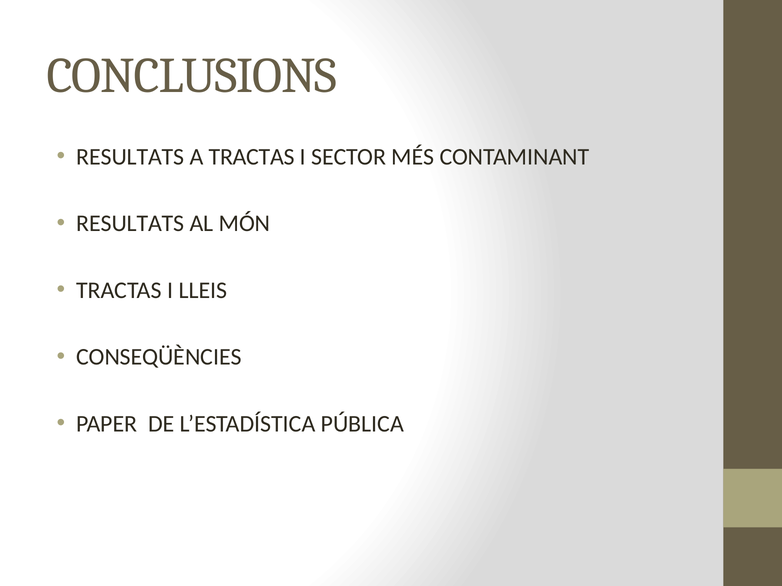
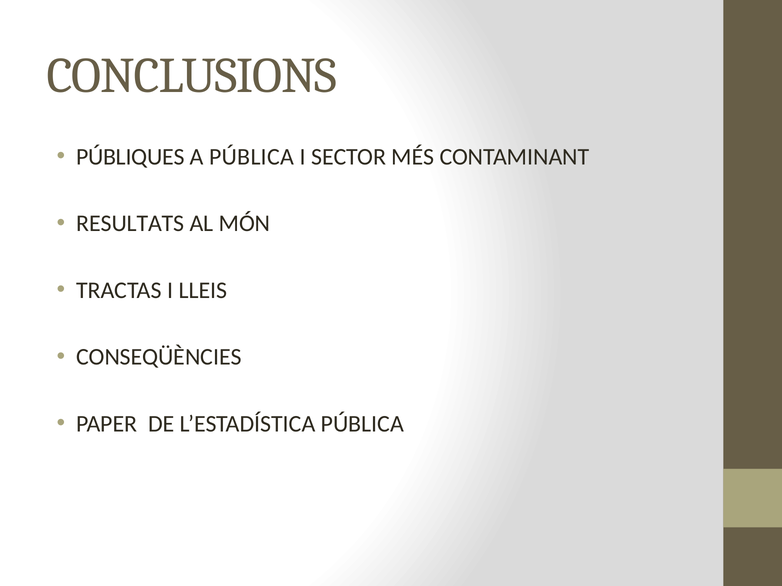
RESULTATS: RESULTATS -> PÚBLIQUES (130, 157)
A TRACTAS: TRACTAS -> PÚBLICA (252, 157)
